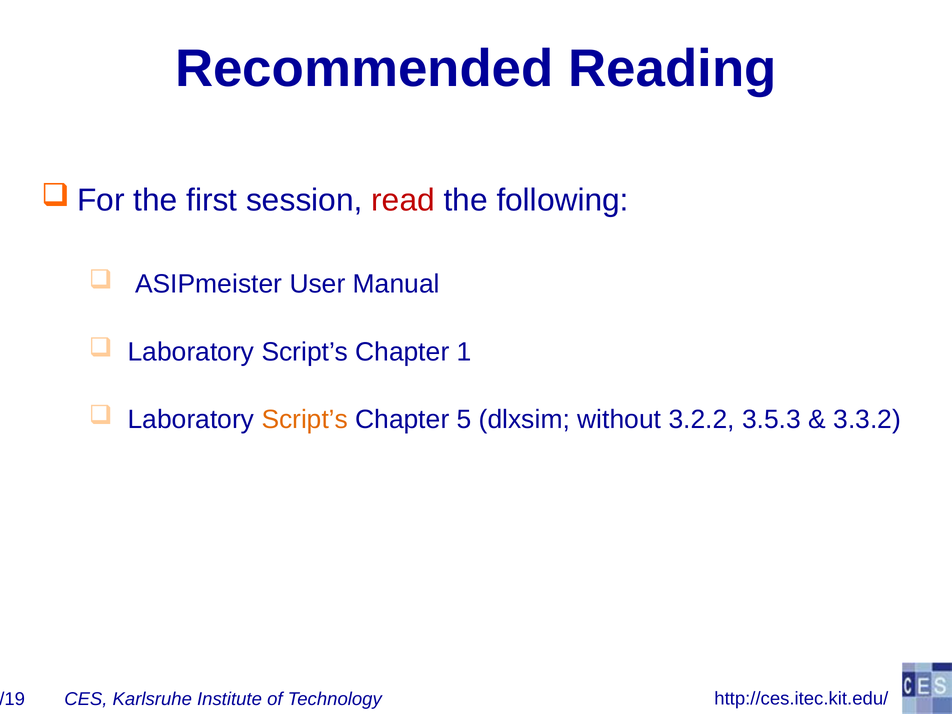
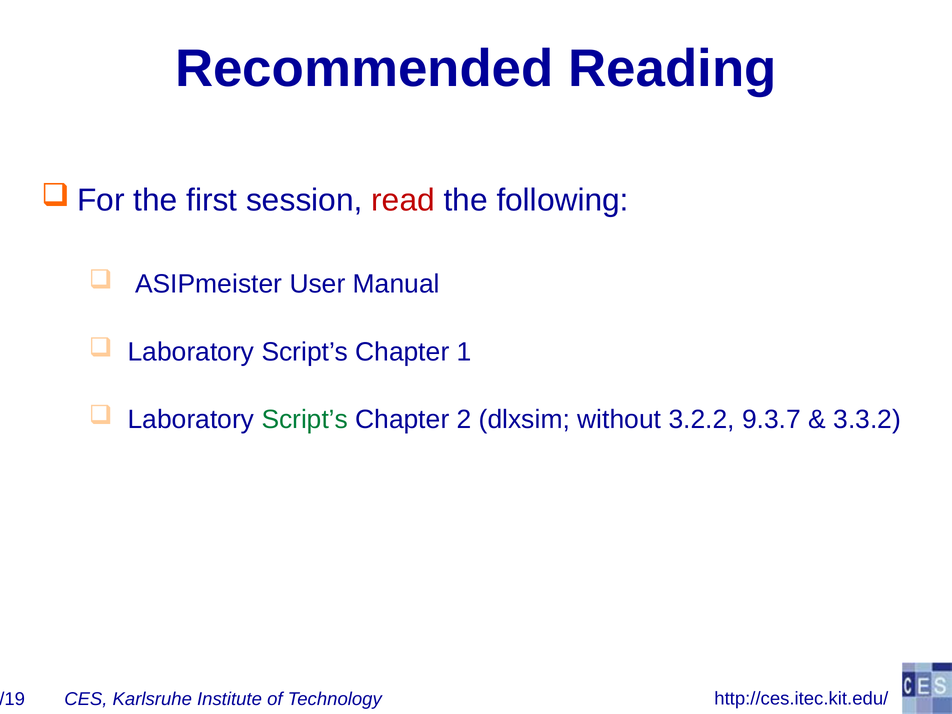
Script’s colour: orange -> green (305, 419)
5: 5 -> 2 (464, 419)
3.5.3: 3.5.3 -> 9.3.7 (772, 419)
